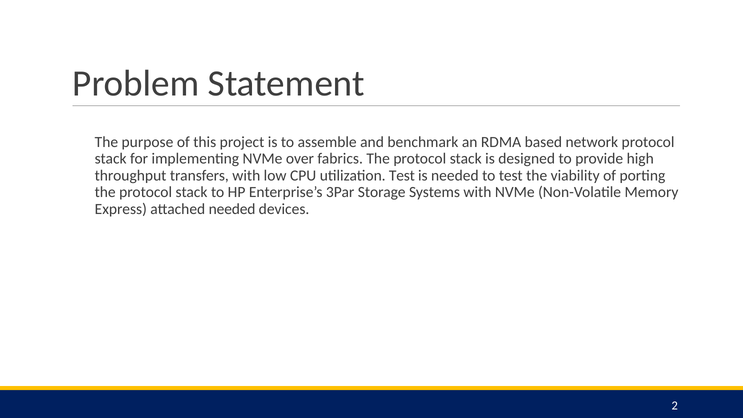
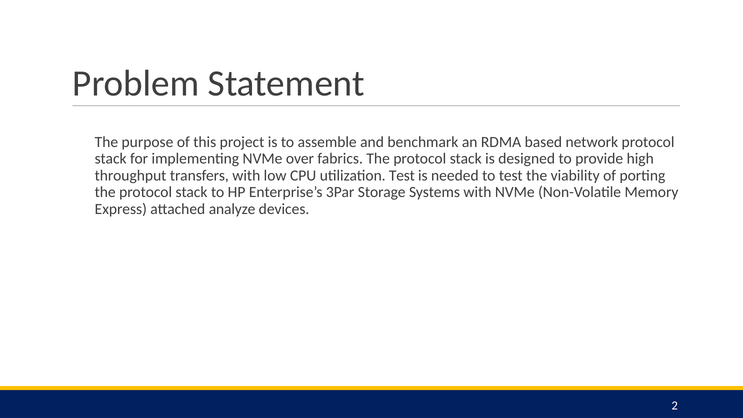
attached needed: needed -> analyze (232, 209)
